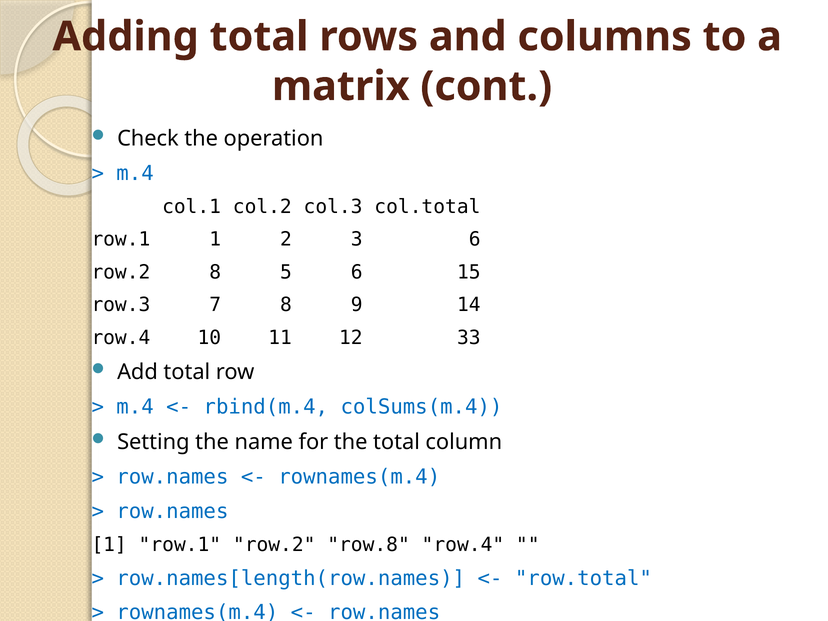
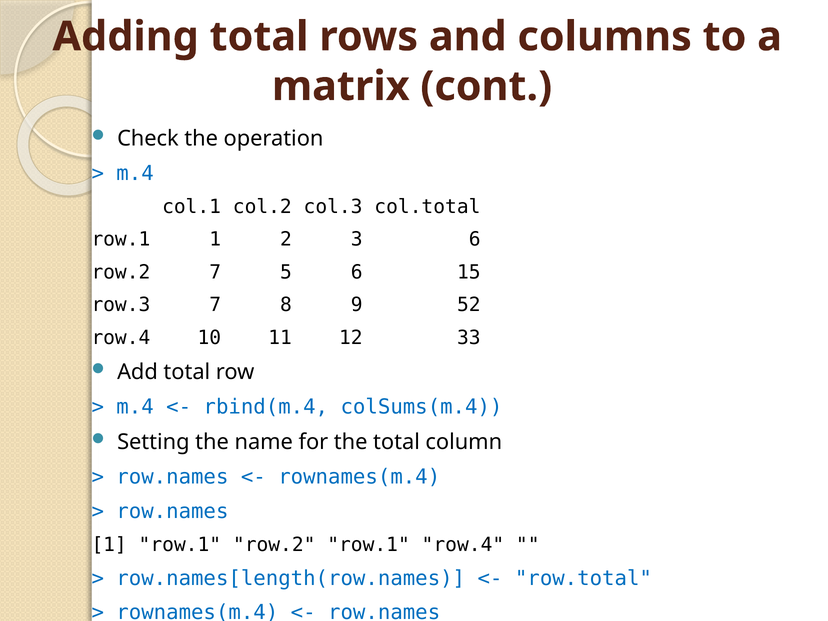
row.2 8: 8 -> 7 (215, 272)
14: 14 -> 52 (469, 305)
row.2 row.8: row.8 -> row.1 (369, 545)
